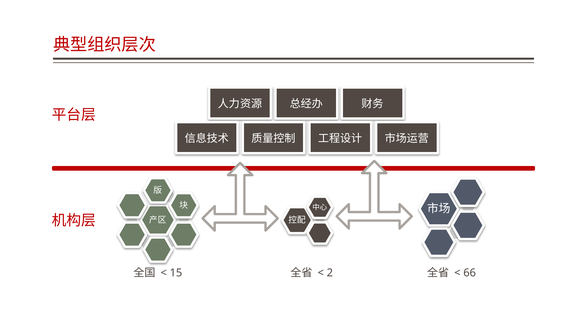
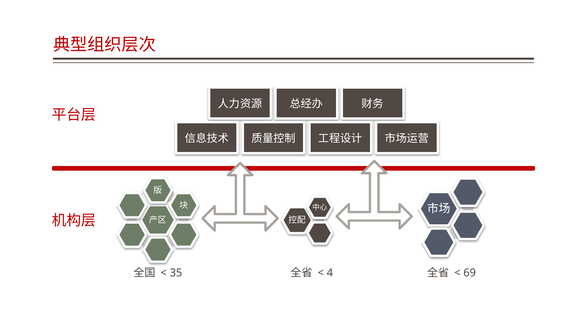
15: 15 -> 35 (176, 273)
2: 2 -> 4 (330, 273)
66: 66 -> 69 (470, 273)
